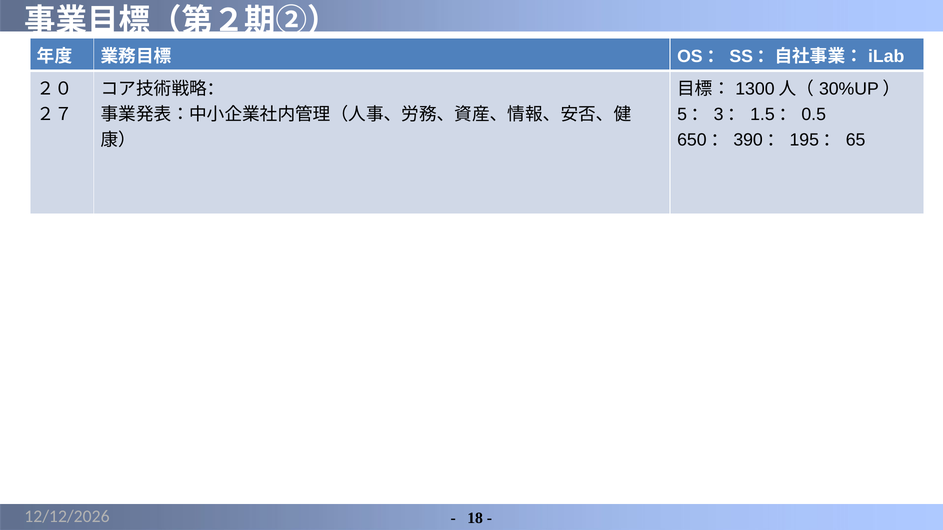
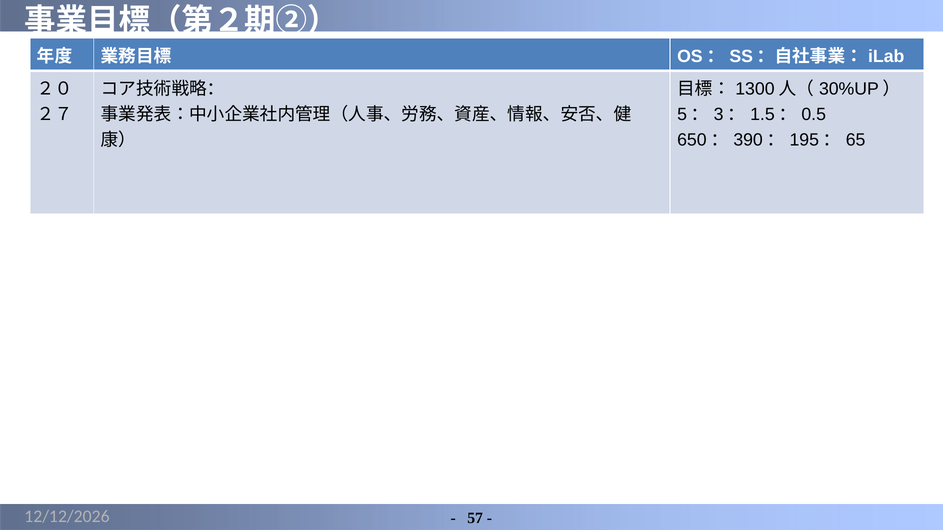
18: 18 -> 57 (475, 518)
